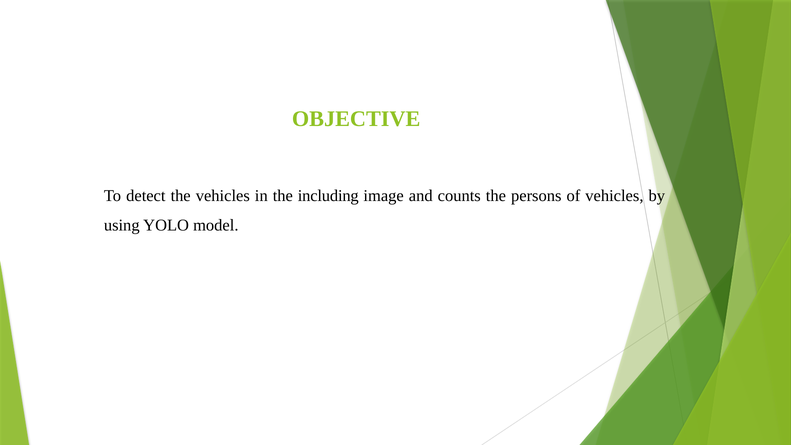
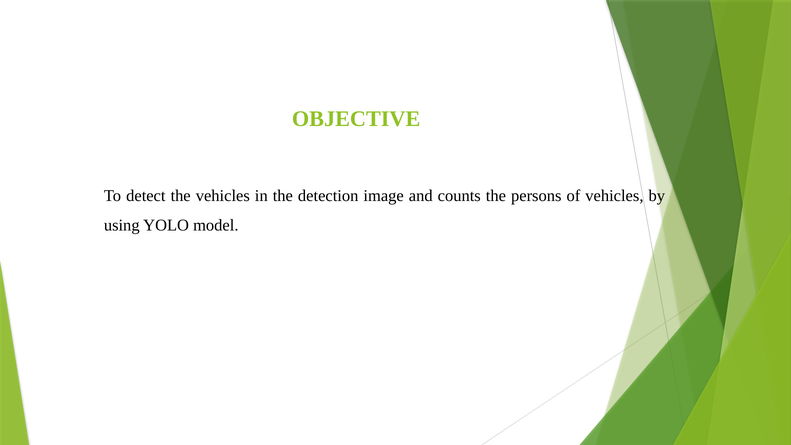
including: including -> detection (328, 196)
